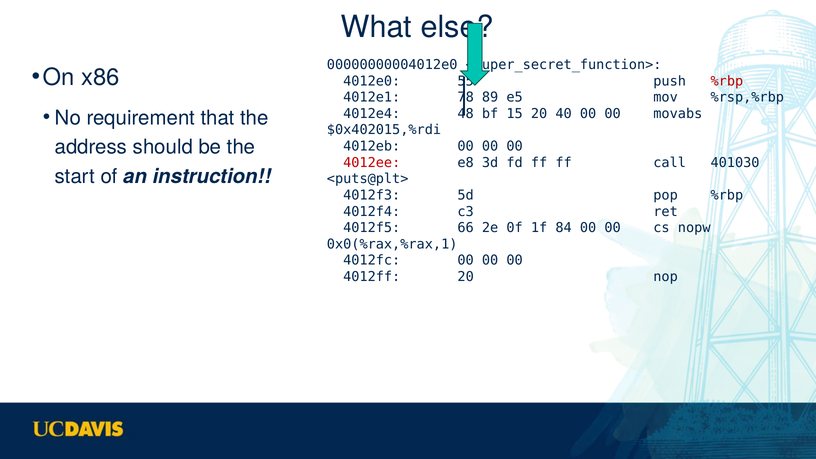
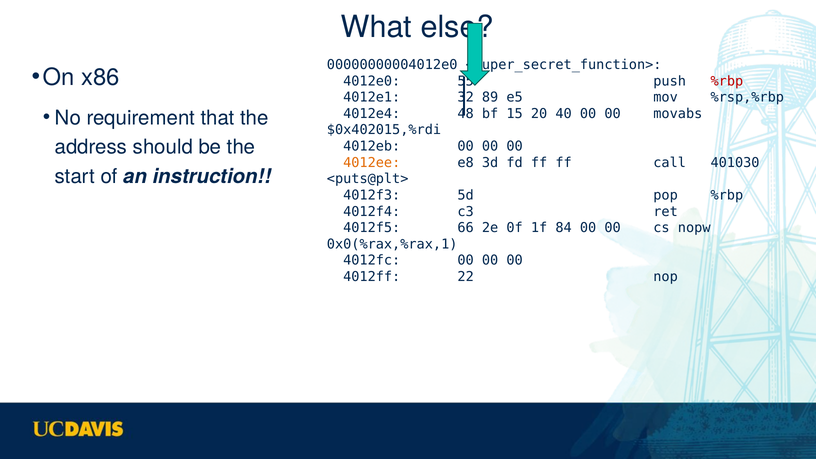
78: 78 -> 32 (466, 97)
4012ee colour: red -> orange (372, 163)
4012ff 20: 20 -> 22 (466, 277)
